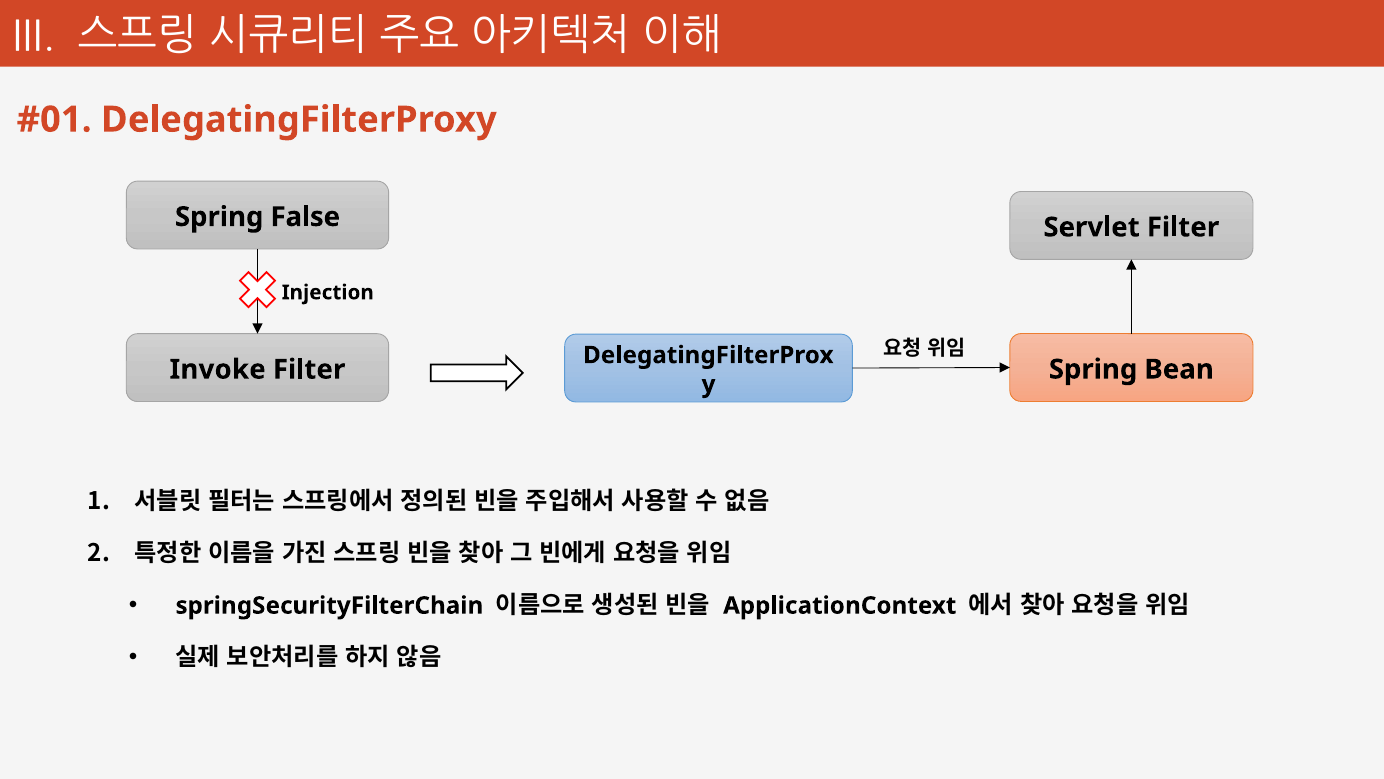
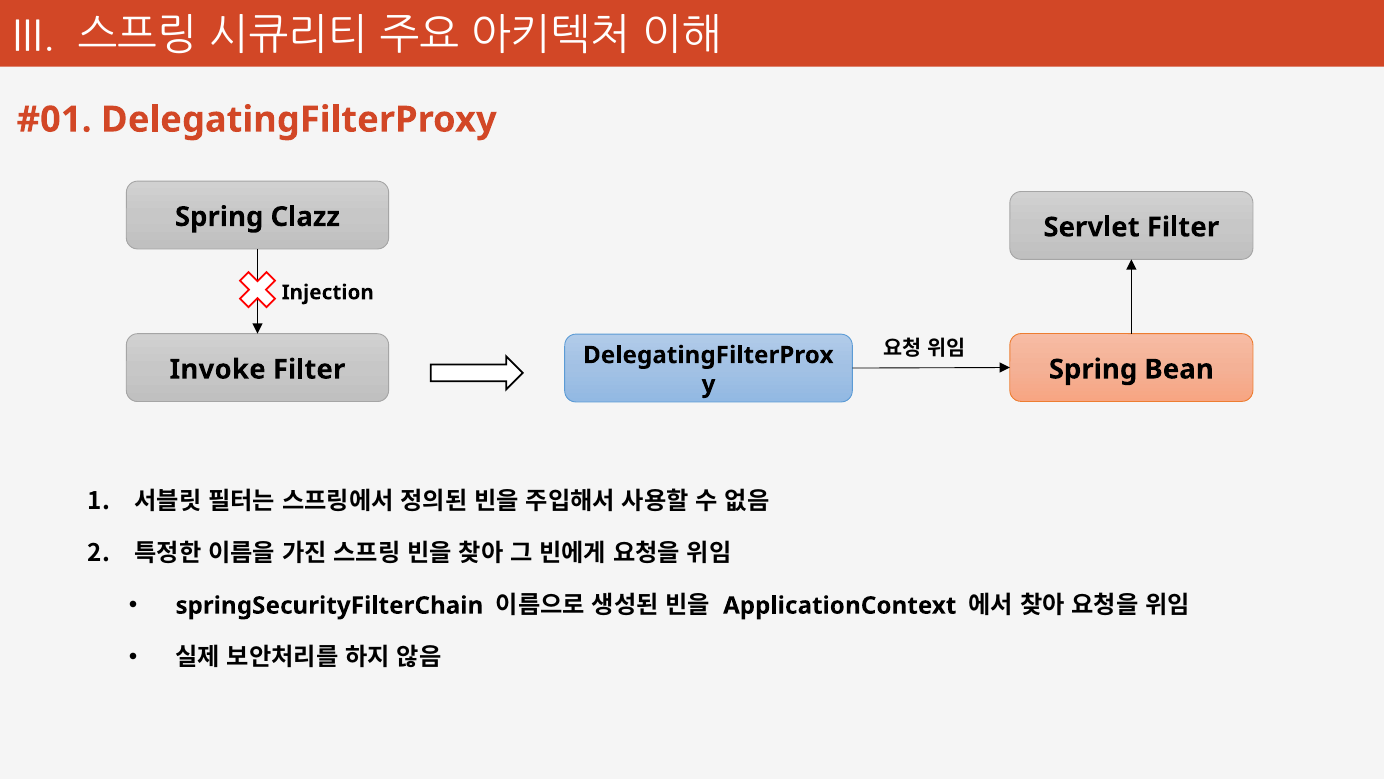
False: False -> Clazz (305, 217)
